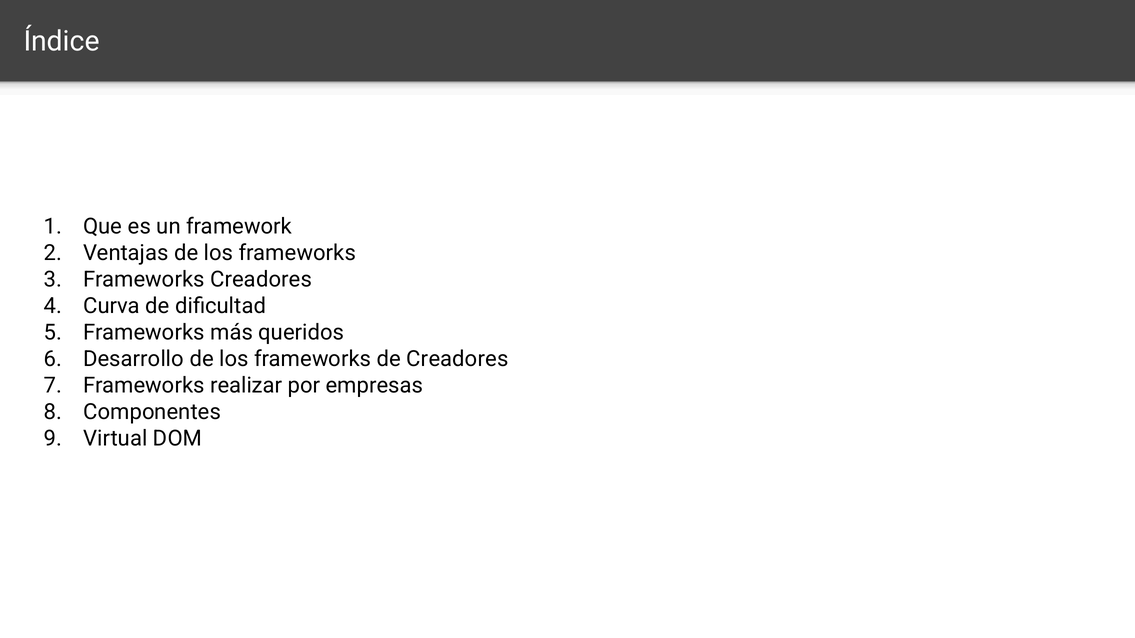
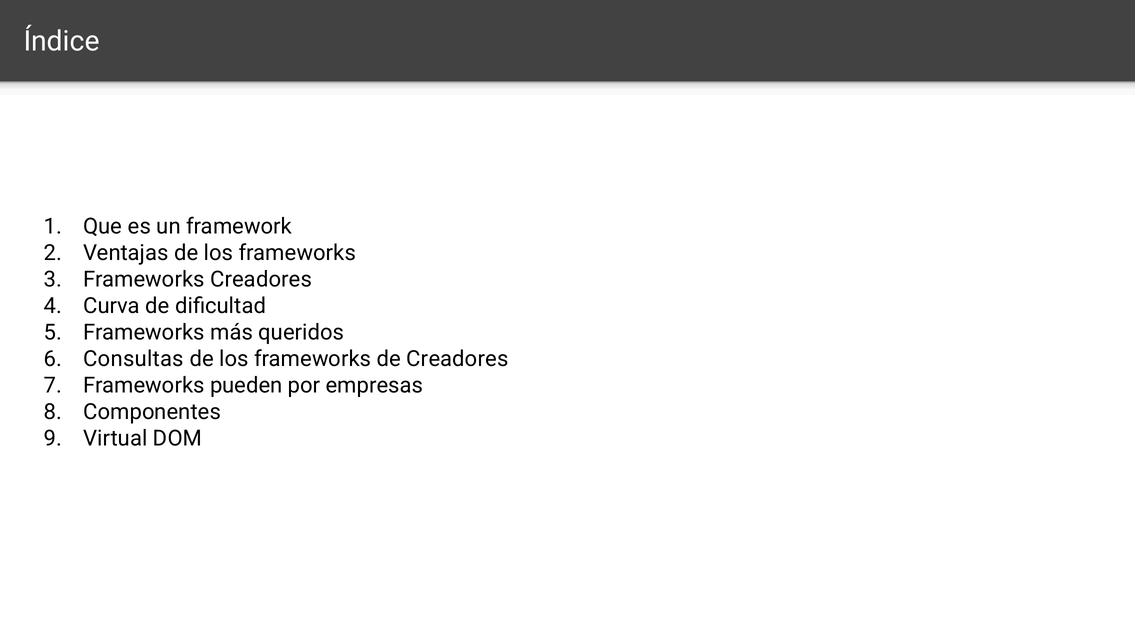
Desarrollo: Desarrollo -> Consultas (133, 359)
realizar: realizar -> pueden (246, 386)
